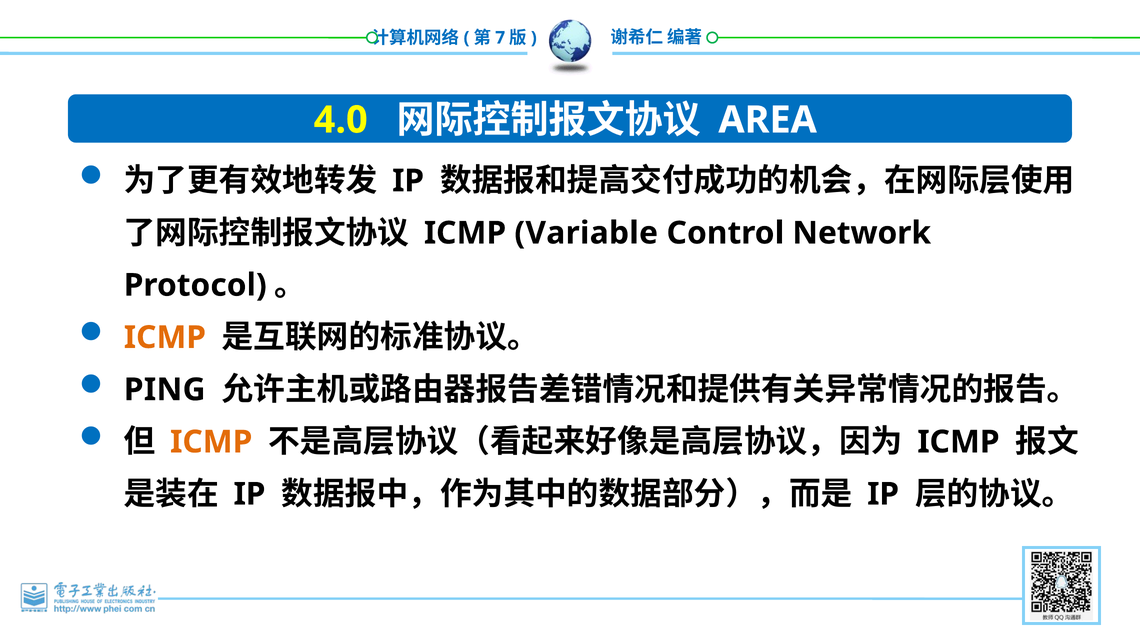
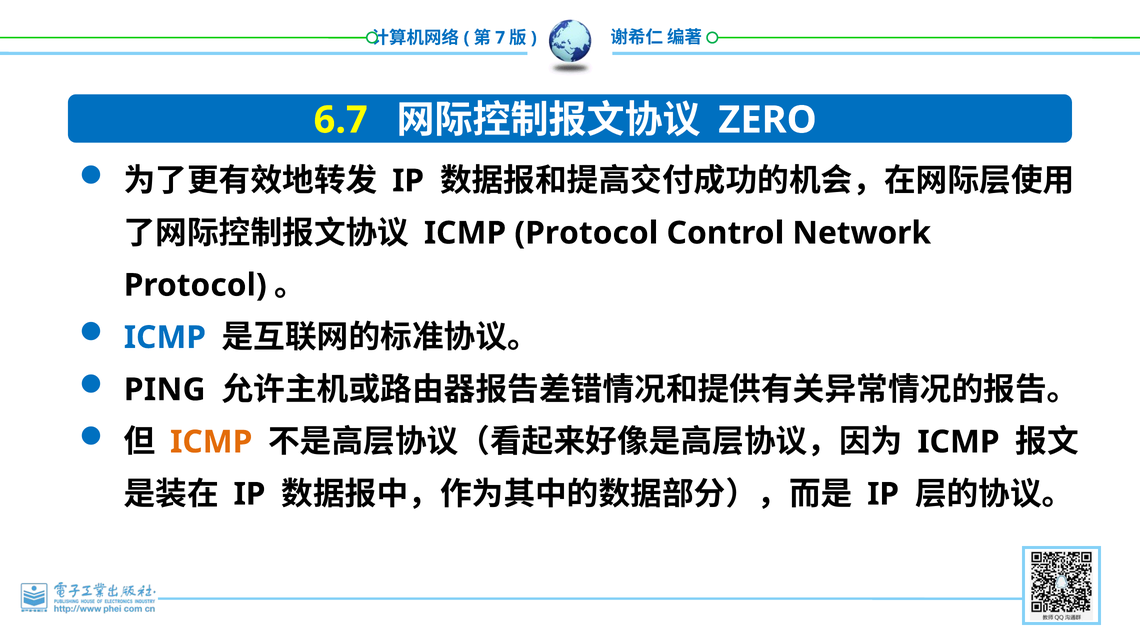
4.0: 4.0 -> 6.7 (341, 120)
AREA: AREA -> ZERO (768, 120)
ICMP Variable: Variable -> Protocol (586, 233)
ICMP colour: orange -> blue (165, 338)
